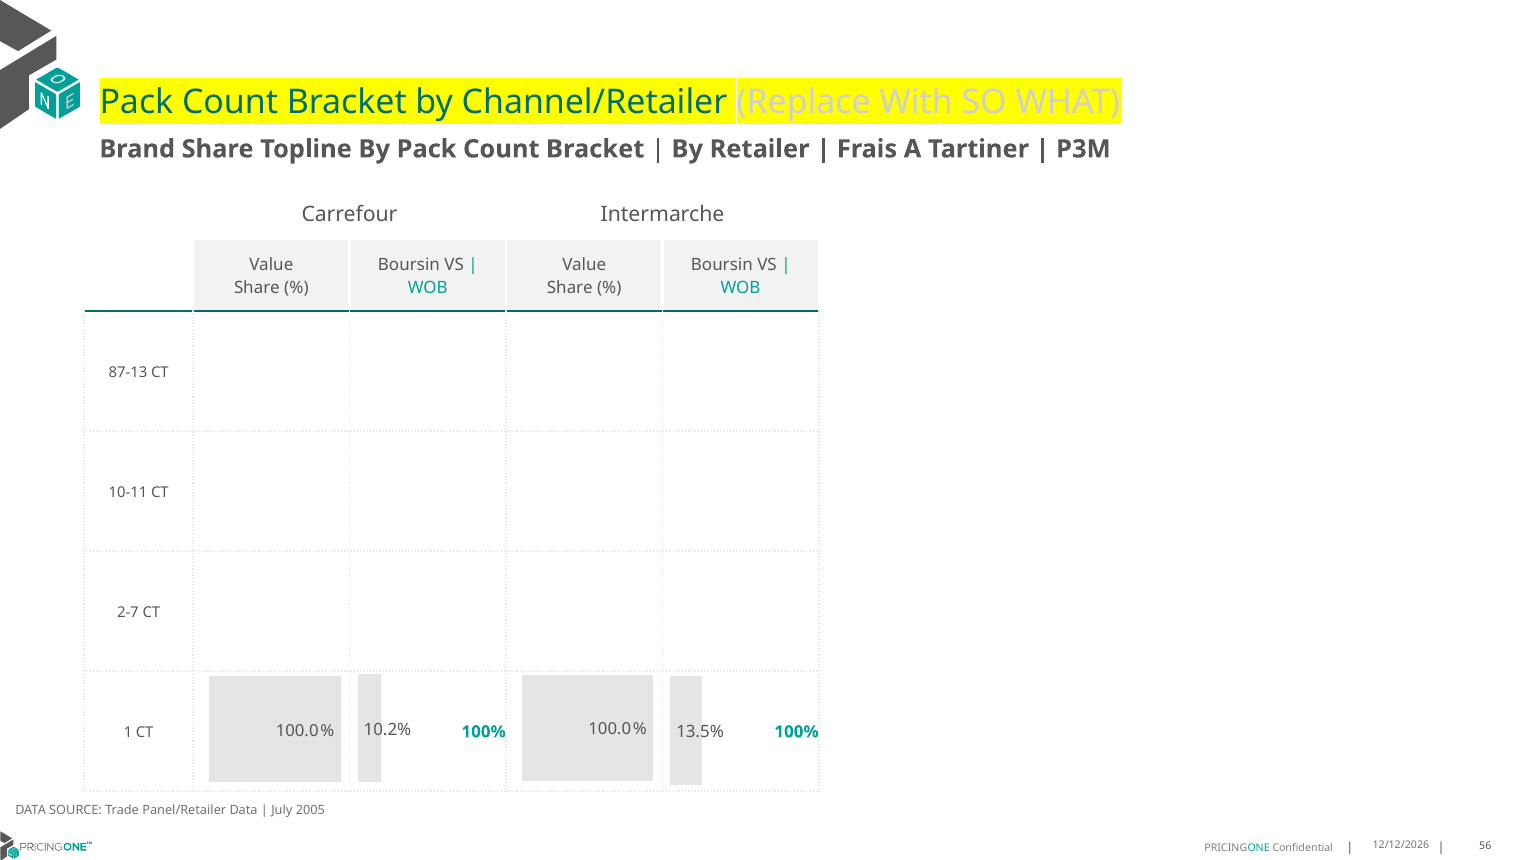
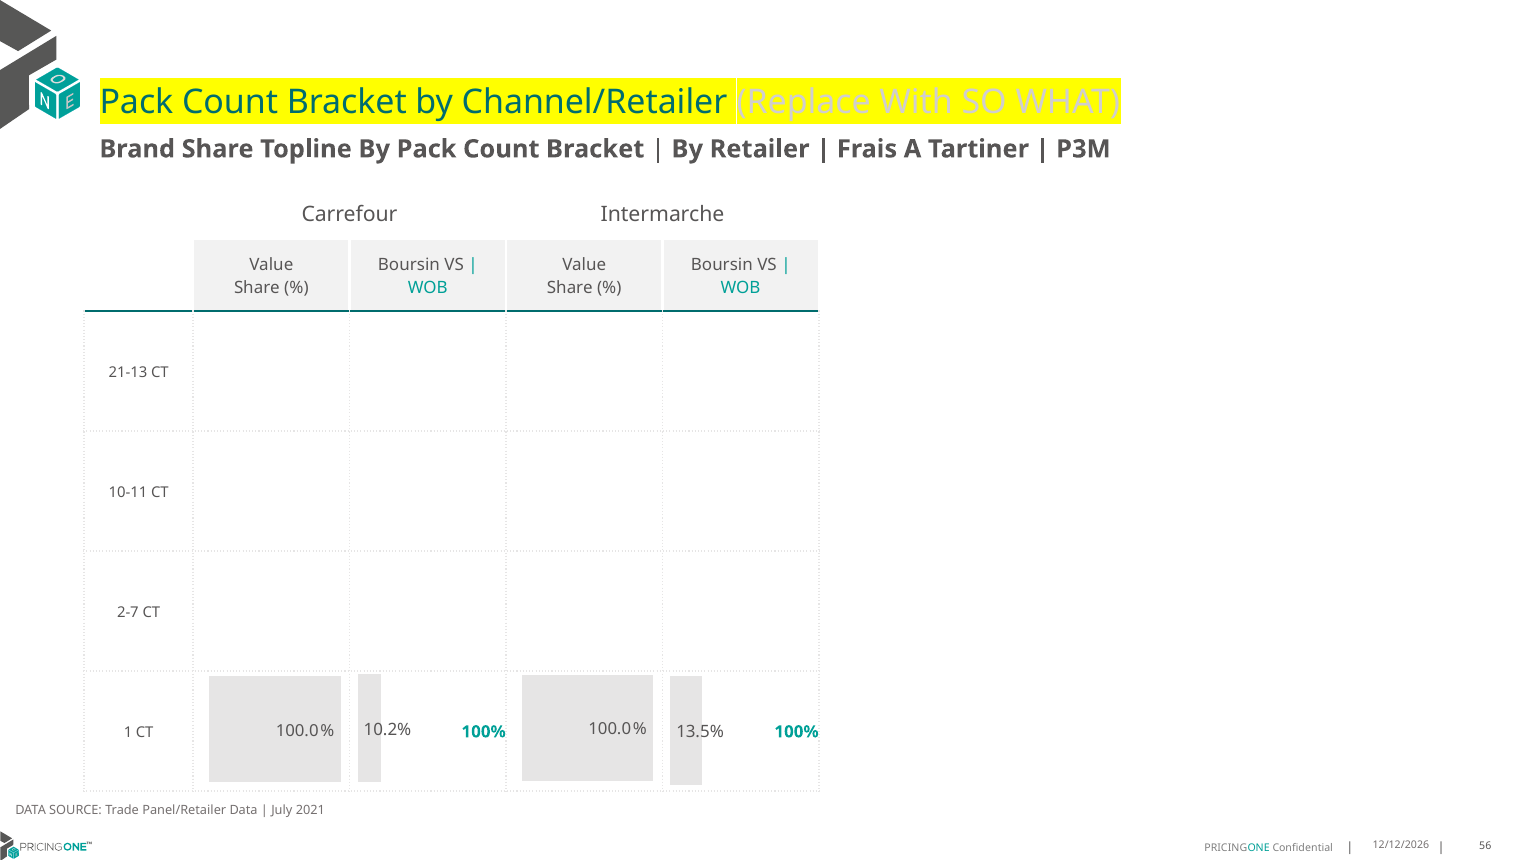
87-13: 87-13 -> 21-13 (128, 373)
2005: 2005 -> 2021 (310, 810)
